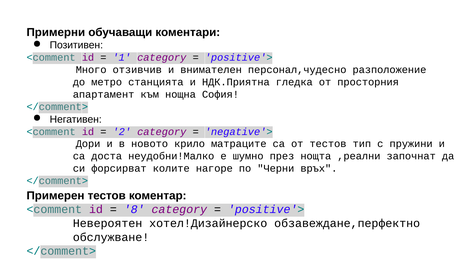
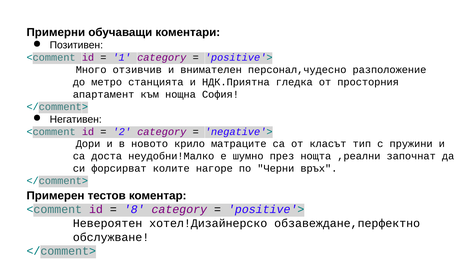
от тестов: тестов -> класът (328, 144)
